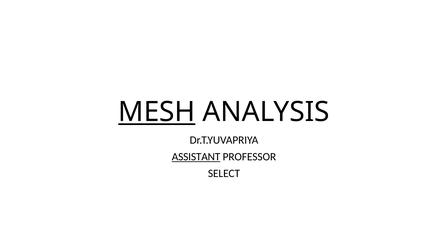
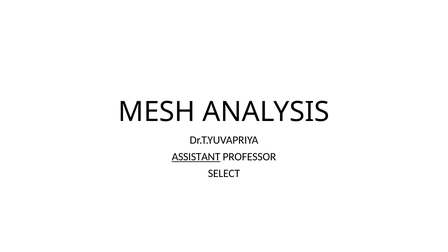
MESH underline: present -> none (157, 112)
